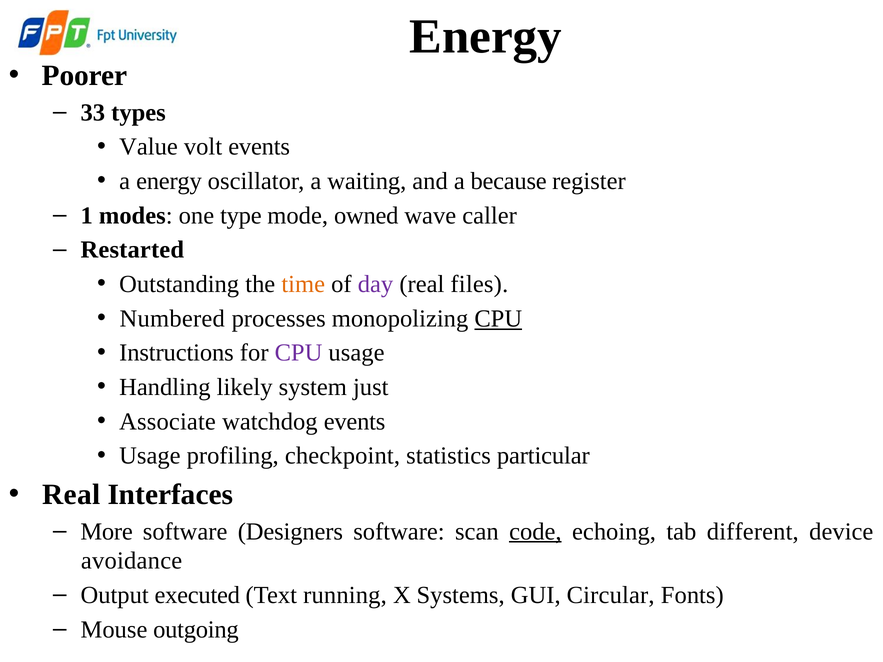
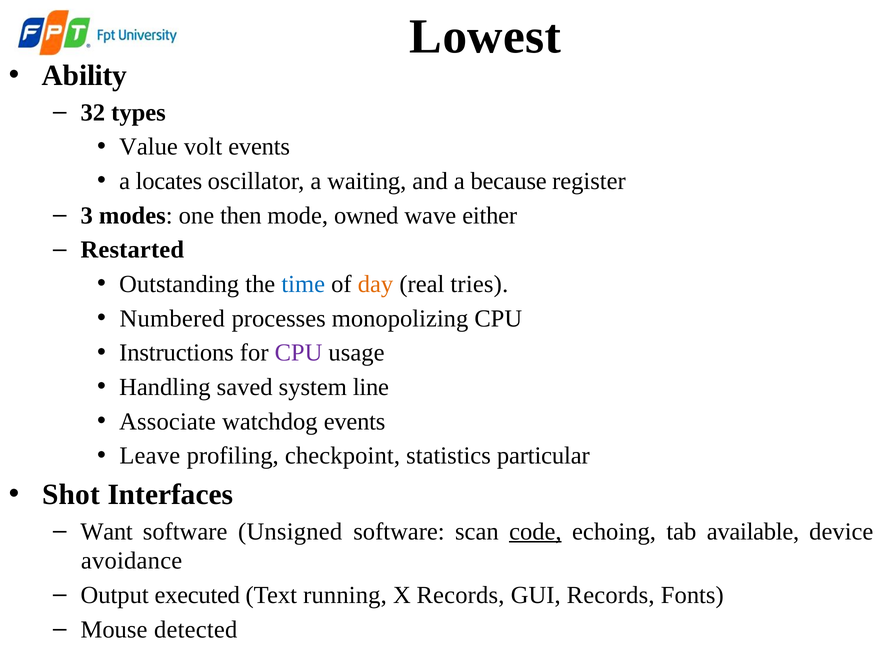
Energy: Energy -> Lowest (485, 37)
Poorer: Poorer -> Ability (85, 76)
33: 33 -> 32 (93, 113)
a energy: energy -> locates (169, 181)
1: 1 -> 3 (87, 216)
type: type -> then (241, 216)
caller: caller -> either (490, 216)
time colour: orange -> blue (303, 284)
day colour: purple -> orange (376, 284)
files: files -> tries (479, 284)
CPU underline: present -> none (498, 319)
likely: likely -> saved (245, 387)
just: just -> line (371, 387)
Usage: Usage -> Leave (150, 456)
Real: Real -> Shot (71, 495)
More: More -> Want (107, 532)
Designers: Designers -> Unsigned (290, 532)
different: different -> available (753, 532)
X Systems: Systems -> Records (461, 595)
GUI Circular: Circular -> Records (611, 595)
outgoing: outgoing -> detected (196, 630)
